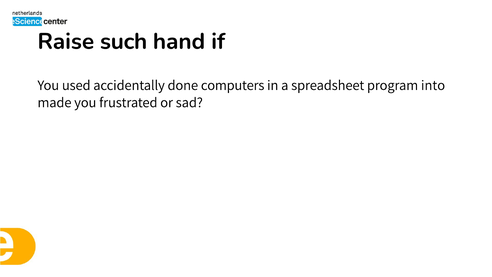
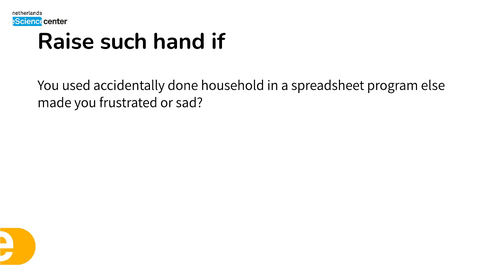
computers: computers -> household (233, 85)
into: into -> else (433, 85)
